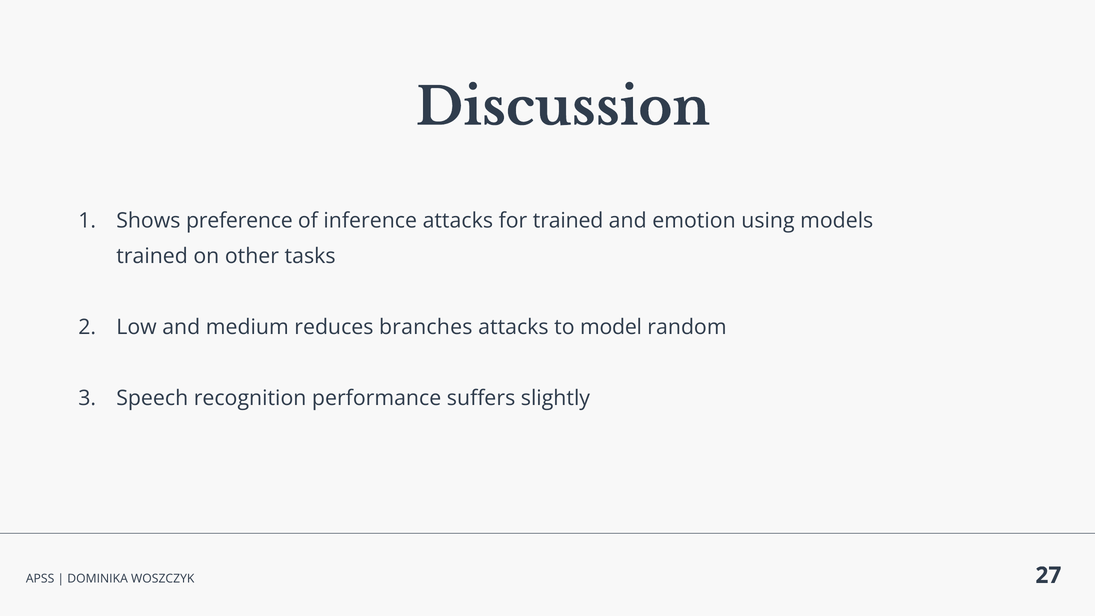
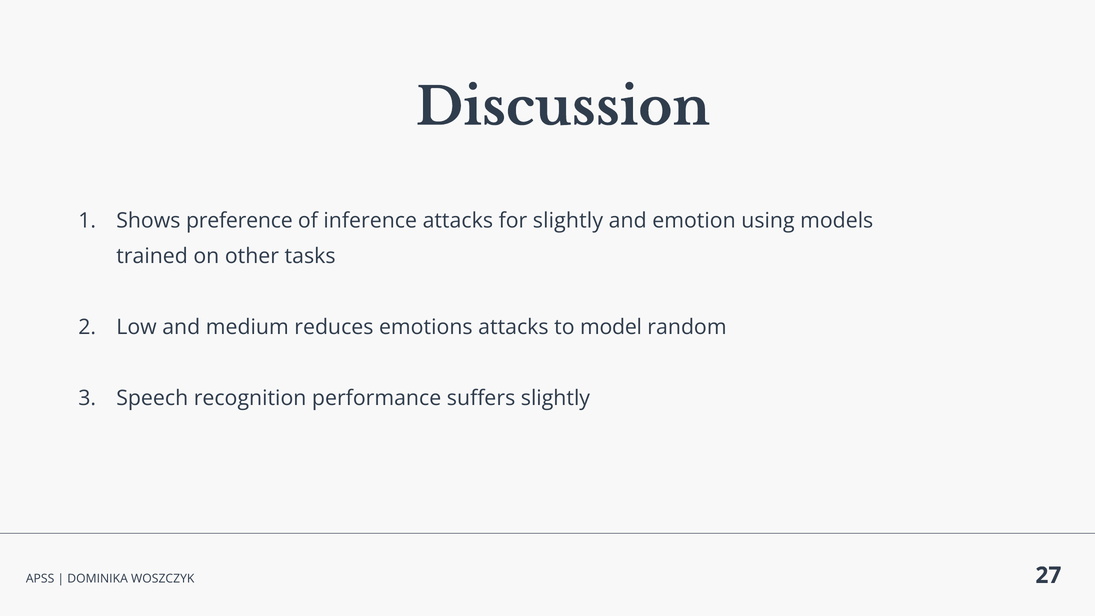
for trained: trained -> slightly (568, 221)
branches: branches -> emotions (426, 327)
